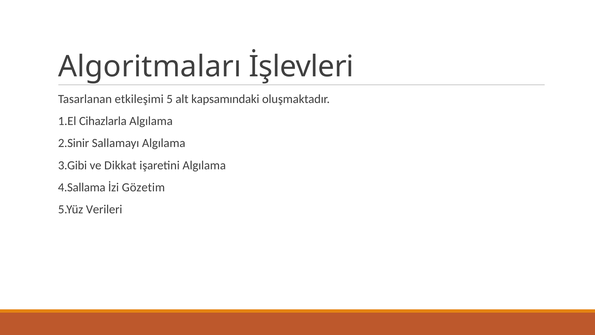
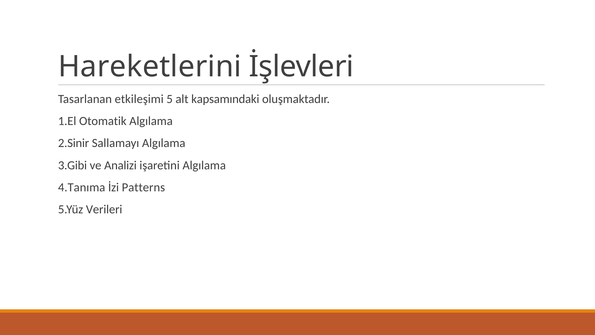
Algoritmaları: Algoritmaları -> Hareketlerini (150, 67)
Cihazlarla: Cihazlarla -> Otomatik (103, 121)
Dikkat: Dikkat -> Analizi (120, 165)
4.Sallama: 4.Sallama -> 4.Tanıma (82, 187)
Gözetim: Gözetim -> Patterns (143, 187)
